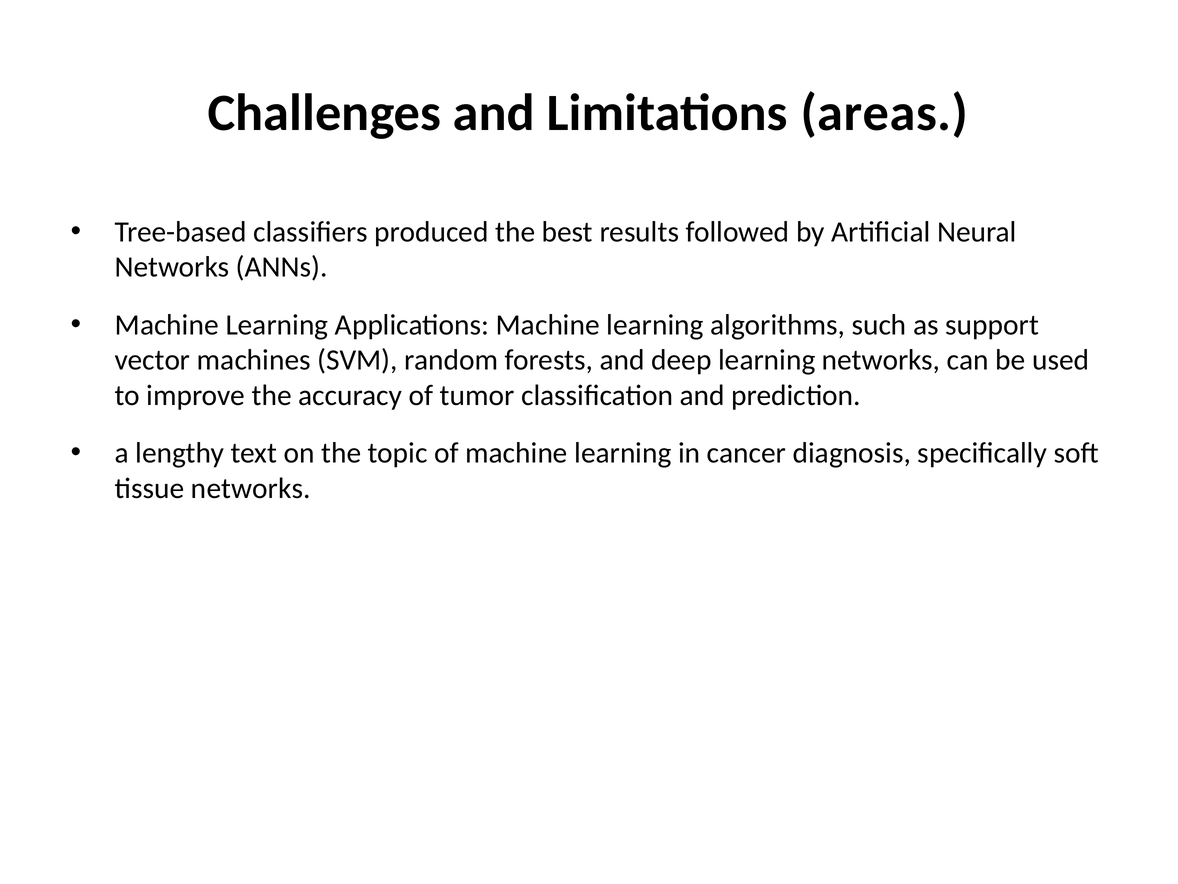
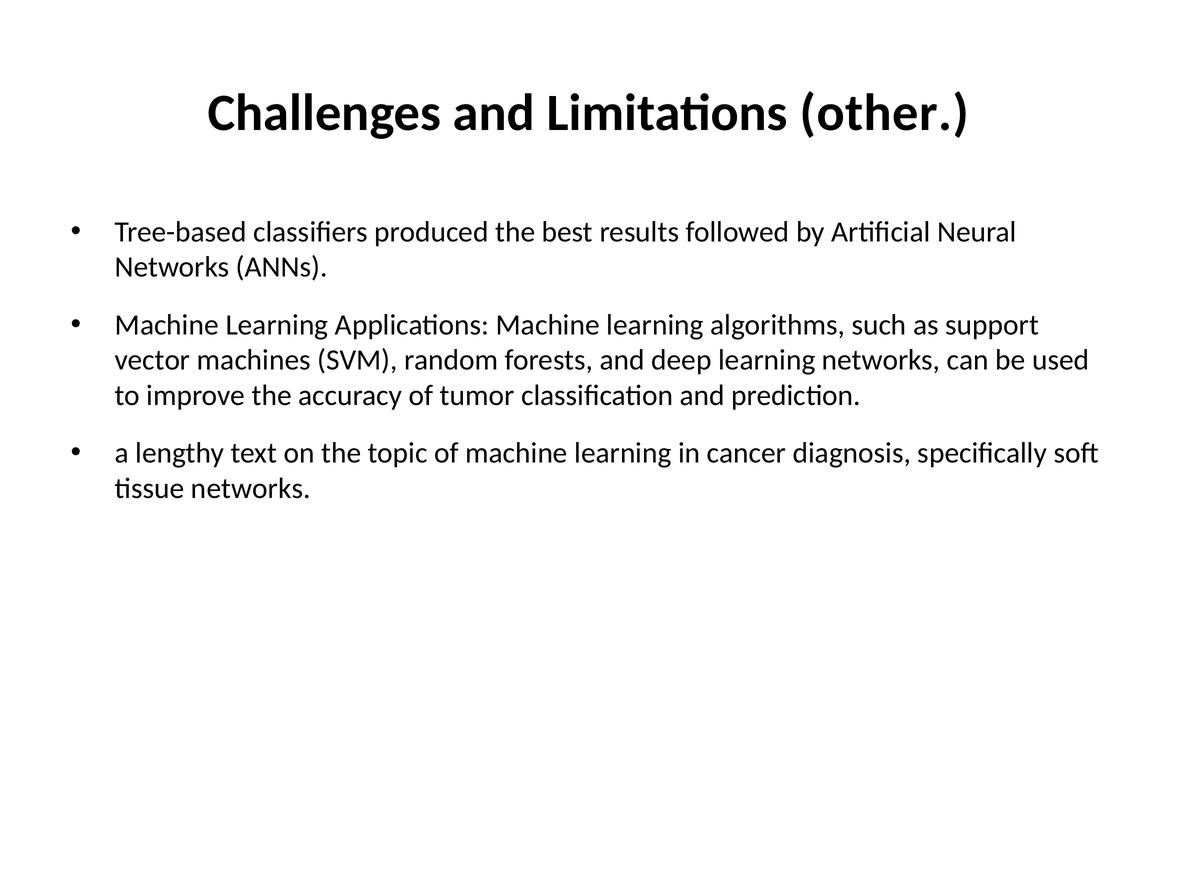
areas: areas -> other (884, 113)
